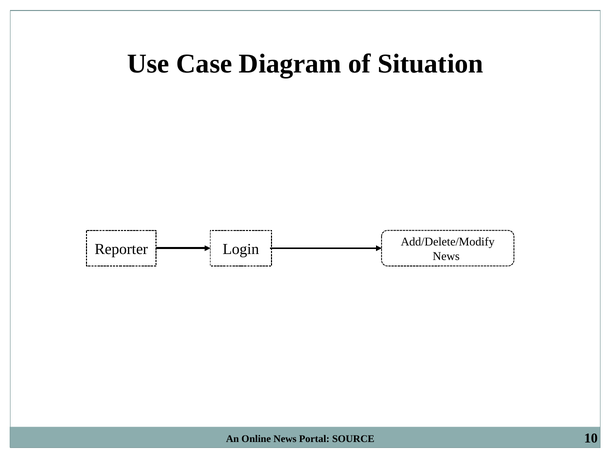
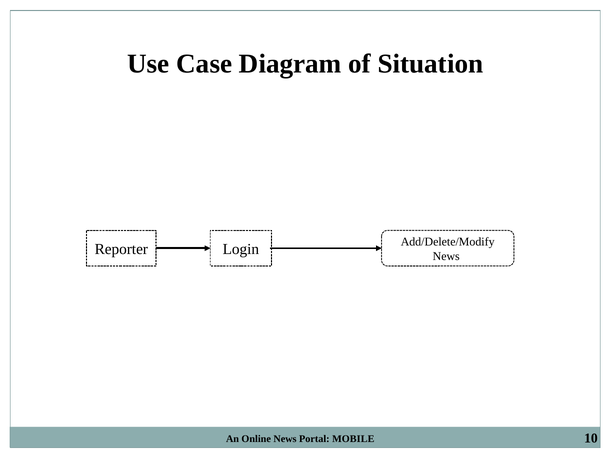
SOURCE: SOURCE -> MOBILE (353, 439)
